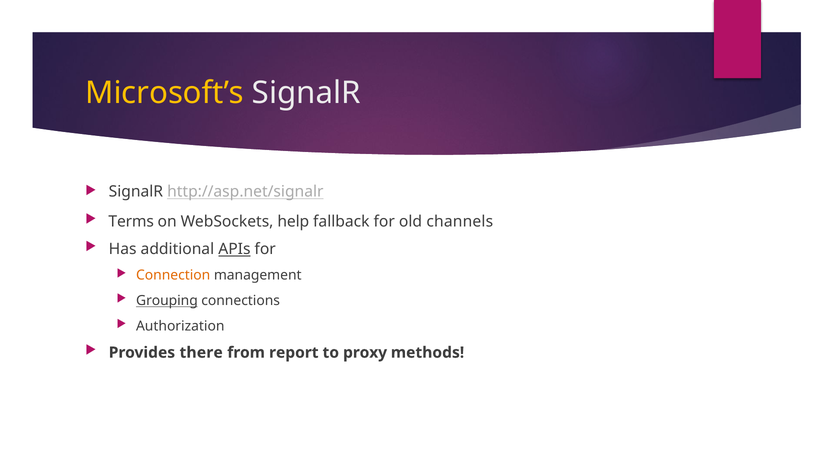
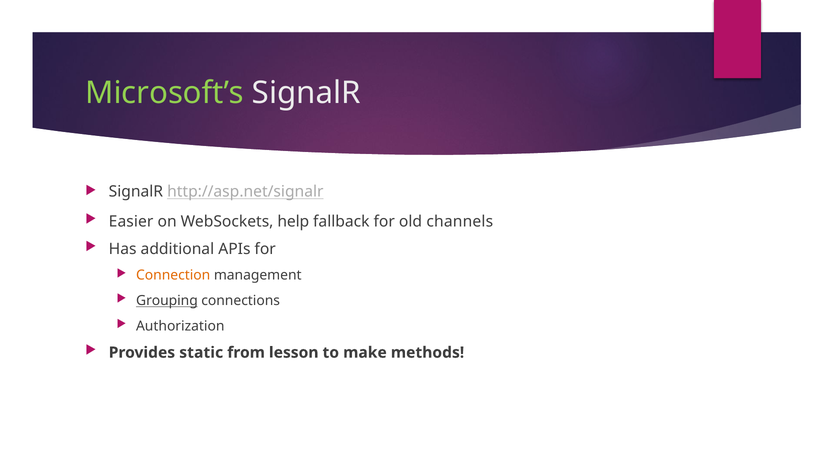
Microsoft’s colour: yellow -> light green (165, 93)
Terms: Terms -> Easier (131, 222)
APIs underline: present -> none (234, 249)
there: there -> static (201, 353)
report: report -> lesson (294, 353)
proxy: proxy -> make (365, 353)
